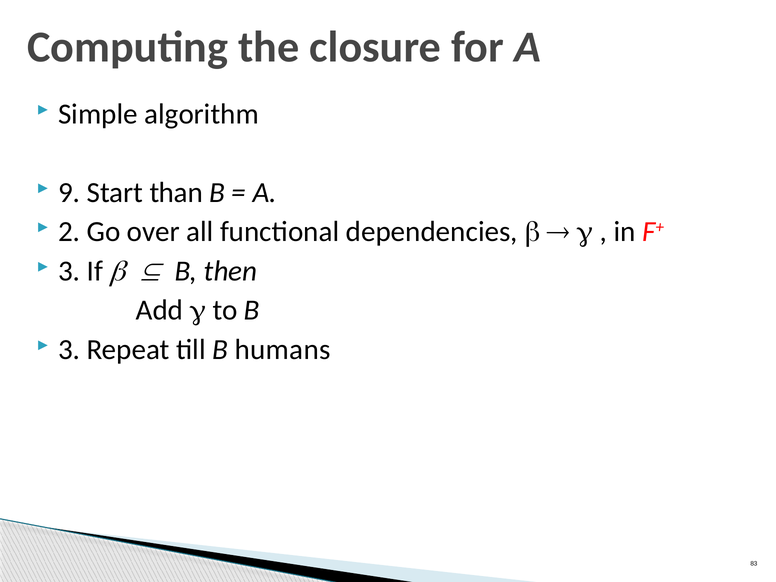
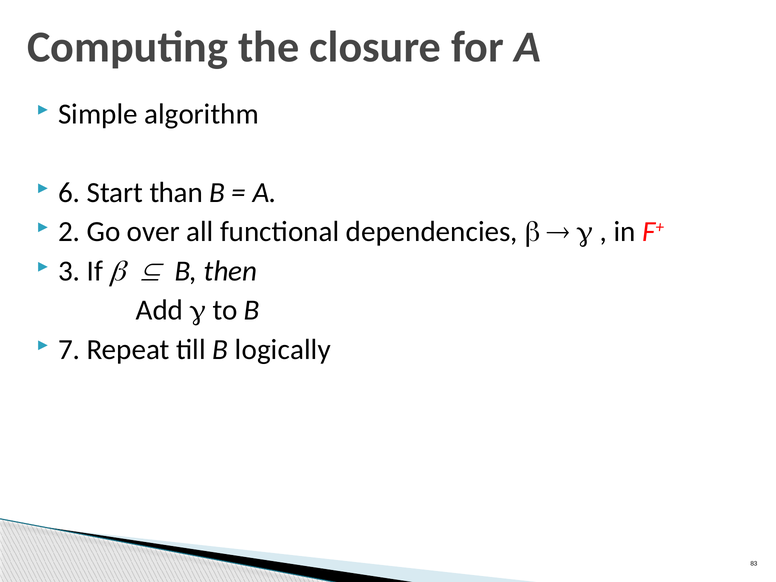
9: 9 -> 6 (69, 192)
3: 3 -> 7 (69, 349)
humans: humans -> logically (283, 349)
